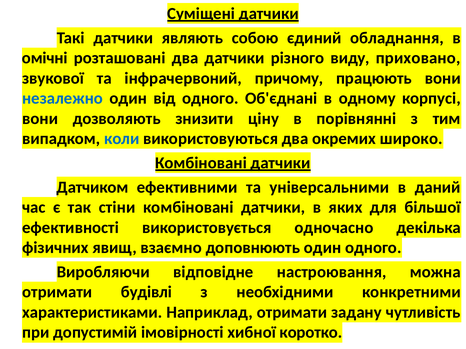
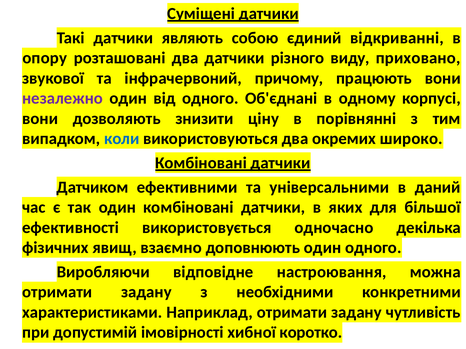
обладнання: обладнання -> відкриванні (397, 38)
омічні: омічні -> опору (45, 58)
незалежно colour: blue -> purple (63, 98)
так стіни: стіни -> один (117, 208)
будівлі: будівлі -> задану (146, 293)
